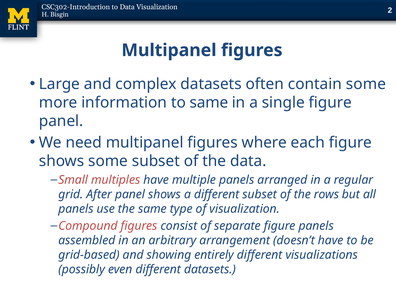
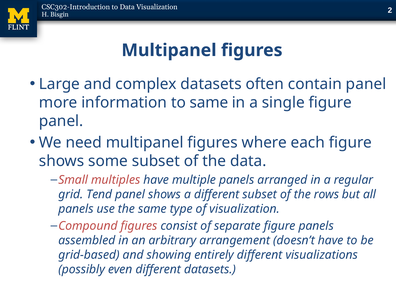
contain some: some -> panel (366, 84)
After: After -> Tend (99, 194)
